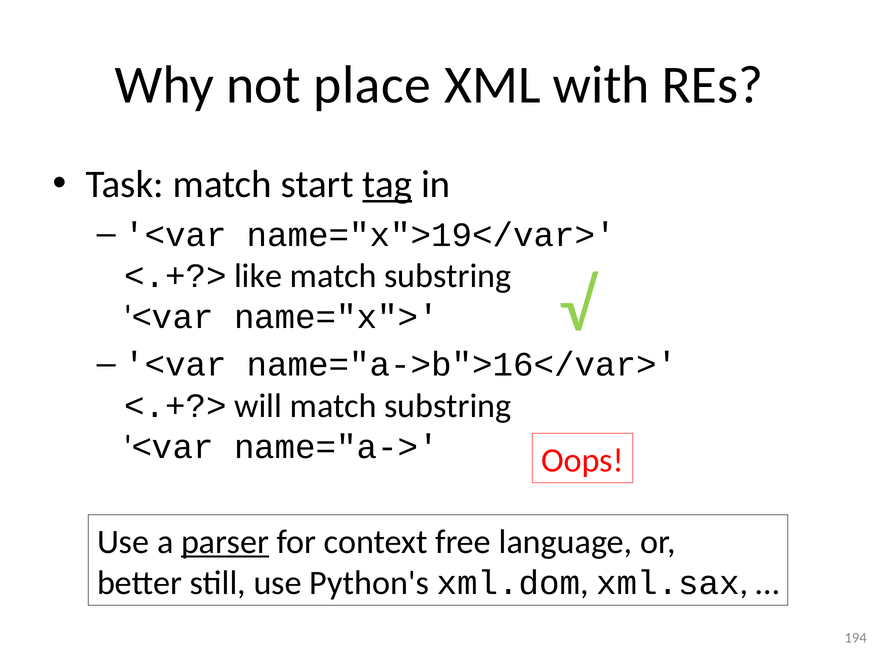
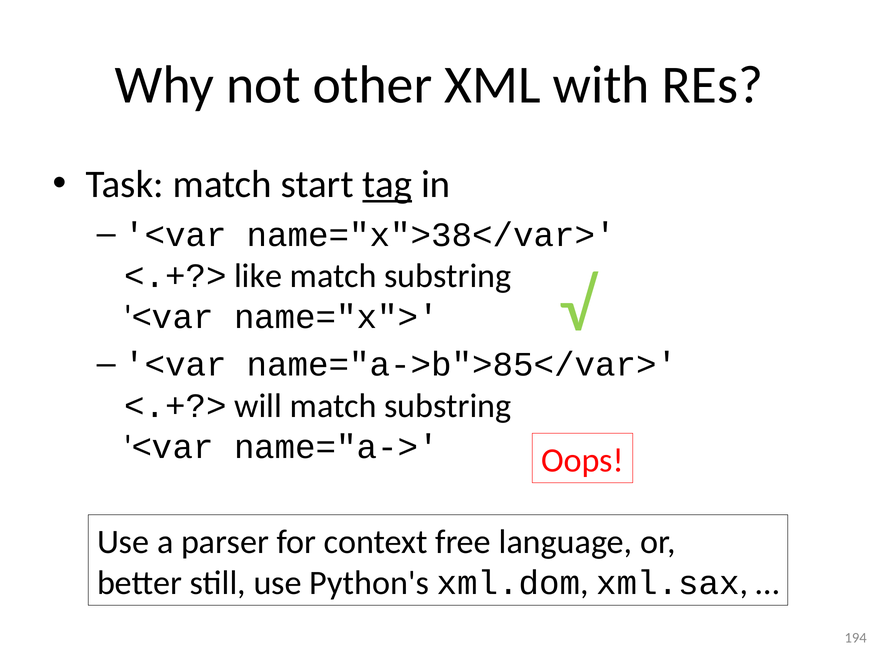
place: place -> other (373, 85)
name="x">19</var>: name="x">19</var> -> name="x">38</var> (431, 235)
name="a->b">16</var>: name="a->b">16</var> -> name="a->b">85</var> (462, 365)
parser underline: present -> none (225, 542)
